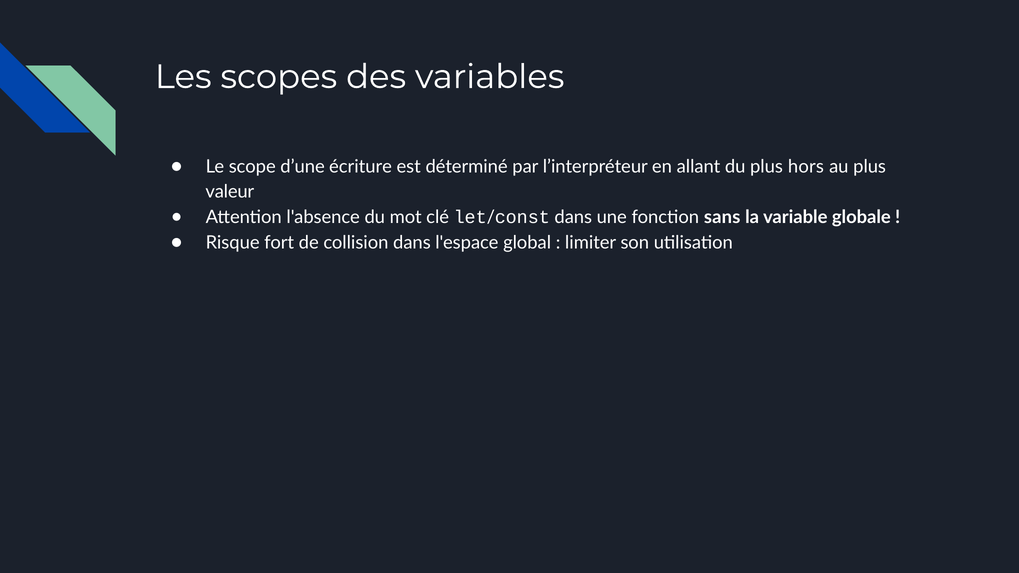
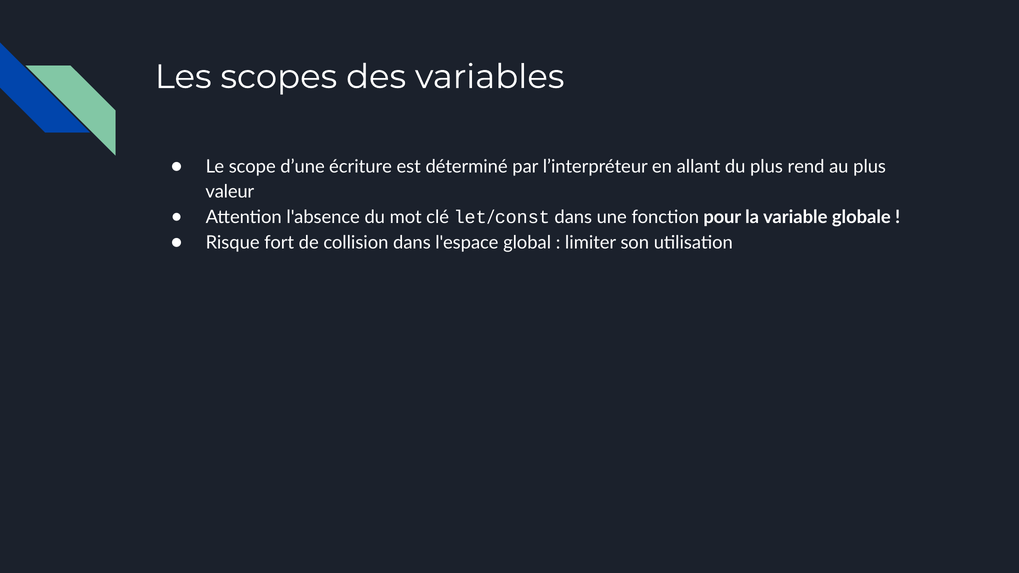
hors: hors -> rend (806, 167)
sans: sans -> pour (722, 217)
